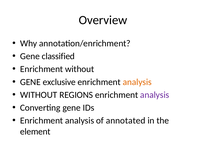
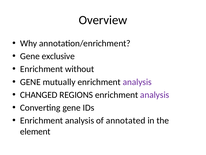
classified: classified -> exclusive (58, 56)
exclusive: exclusive -> mutually (59, 82)
analysis colour: orange -> purple (137, 82)
WITHOUT: WITHOUT -> CHANGED (39, 95)
